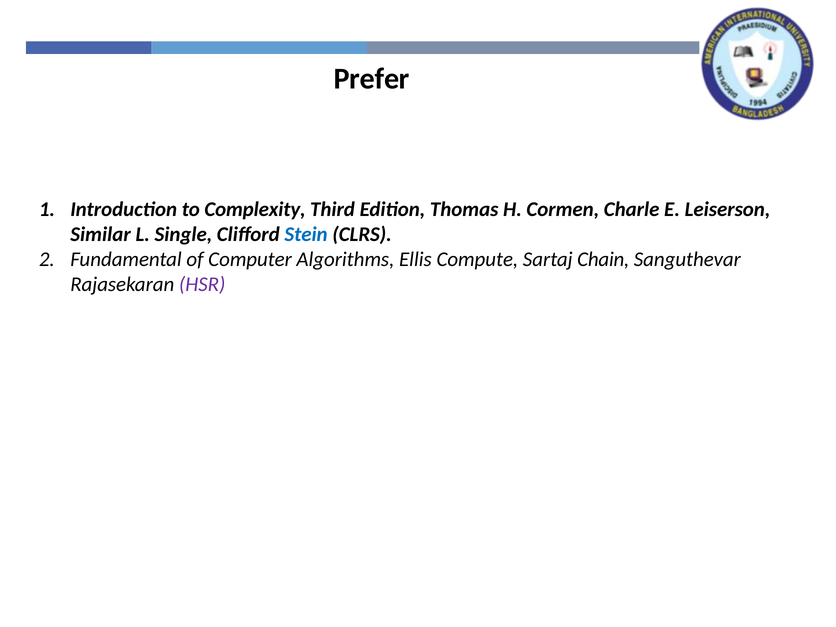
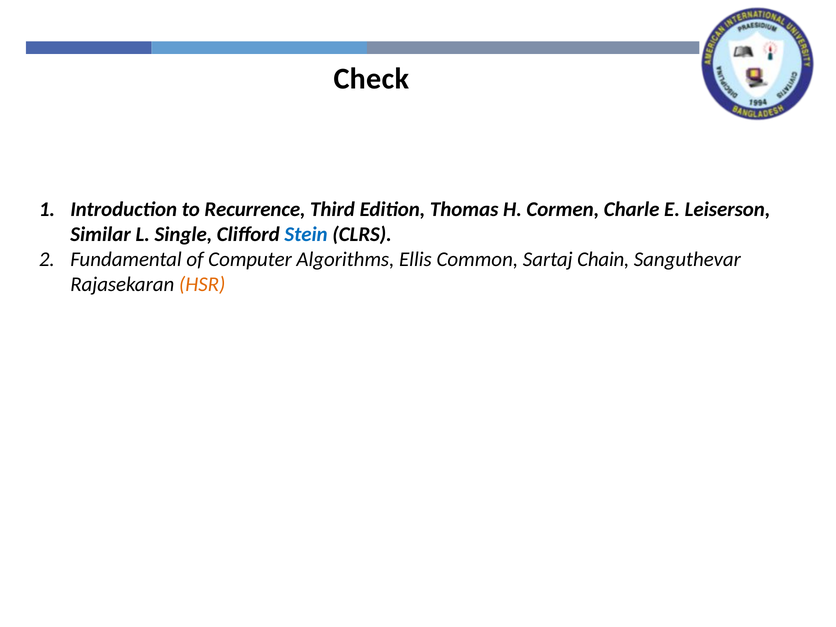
Prefer: Prefer -> Check (371, 79)
Complexity: Complexity -> Recurrence (255, 209)
Compute: Compute -> Common (477, 259)
HSR colour: purple -> orange (202, 285)
